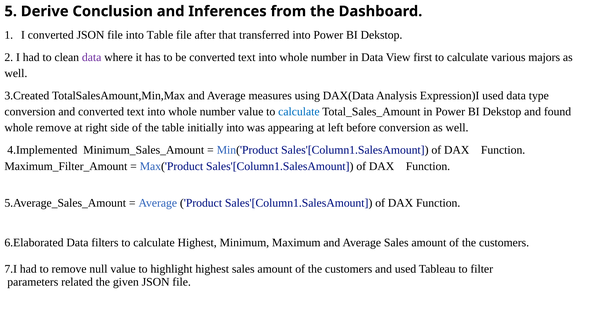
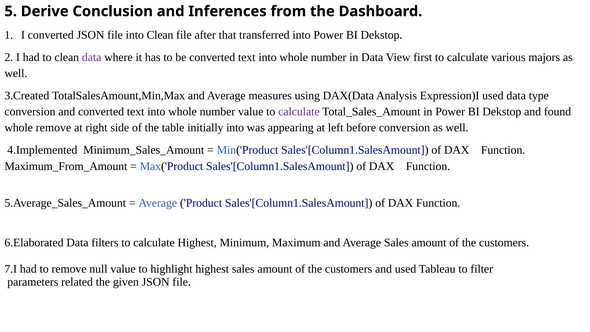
into Table: Table -> Clean (160, 35)
calculate colour: blue -> purple (299, 112)
Maximum_Filter_Amount: Maximum_Filter_Amount -> Maximum_From_Amount (66, 166)
